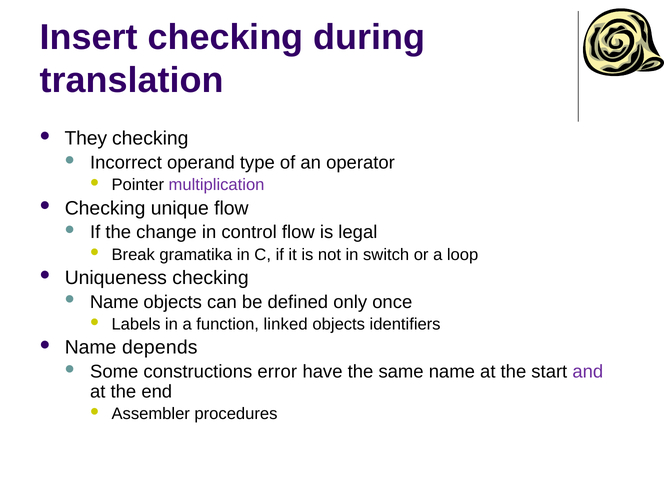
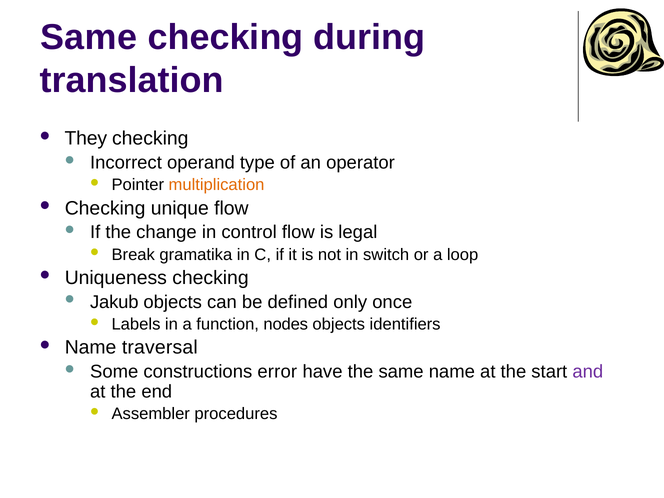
Insert: Insert -> Same (89, 37)
multiplication colour: purple -> orange (217, 185)
Name: Name -> Jakub (114, 302)
linked: linked -> nodes (286, 324)
depends: depends -> traversal (160, 347)
